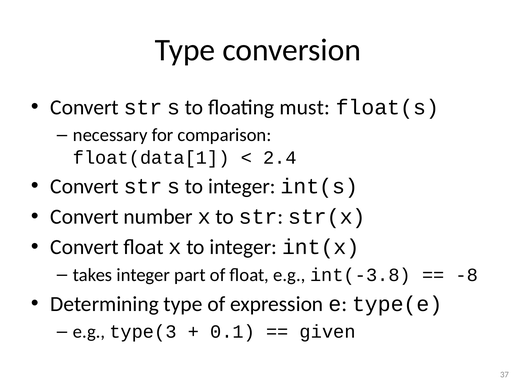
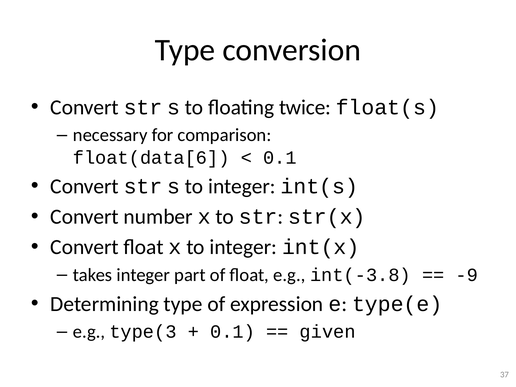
must: must -> twice (305, 107)
float(data[1: float(data[1 -> float(data[6 (151, 158)
2.4: 2.4 -> 0.1 (280, 158)
-8: -8 -> -9 (467, 275)
